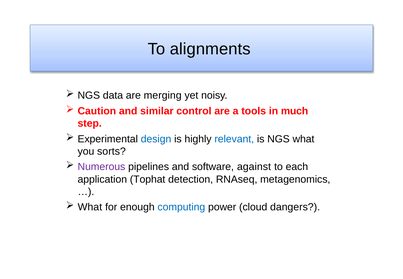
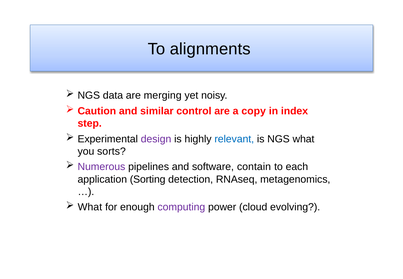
tools: tools -> copy (254, 111)
much: much -> index (294, 111)
design colour: blue -> purple (156, 139)
against: against -> contain (254, 167)
Tophat: Tophat -> Sorting (148, 179)
computing colour: blue -> purple (181, 207)
dangers: dangers -> evolving (295, 207)
